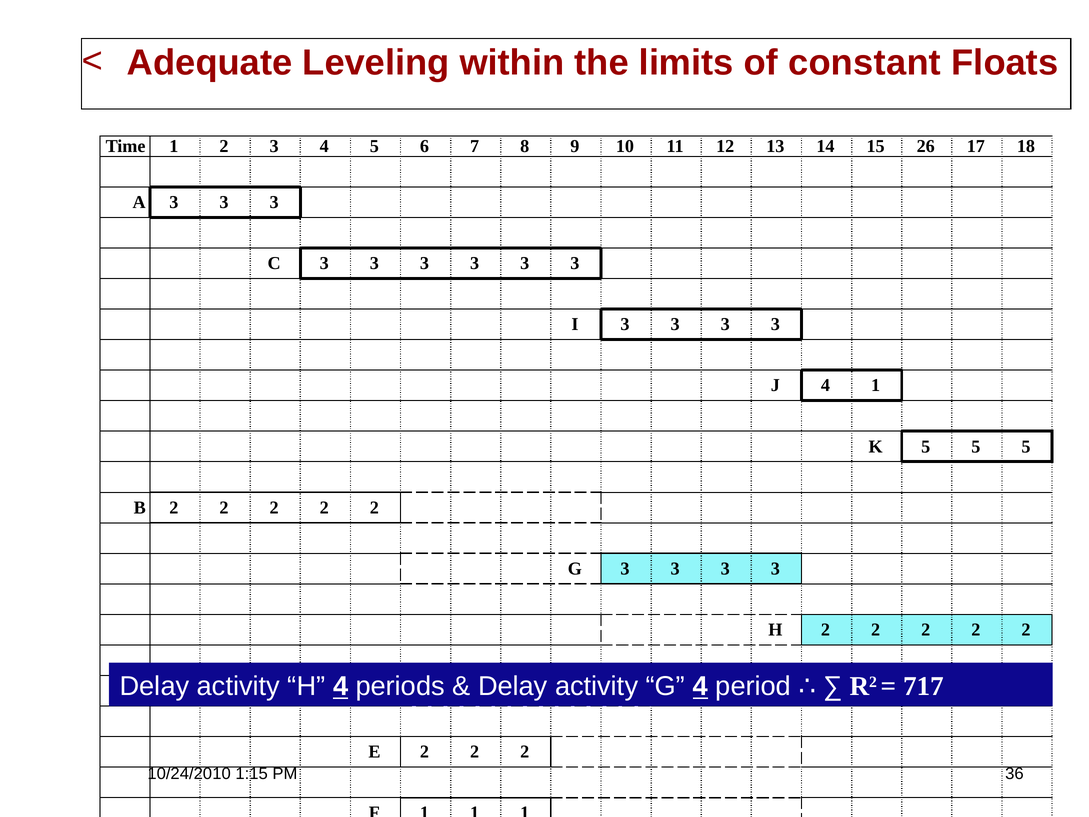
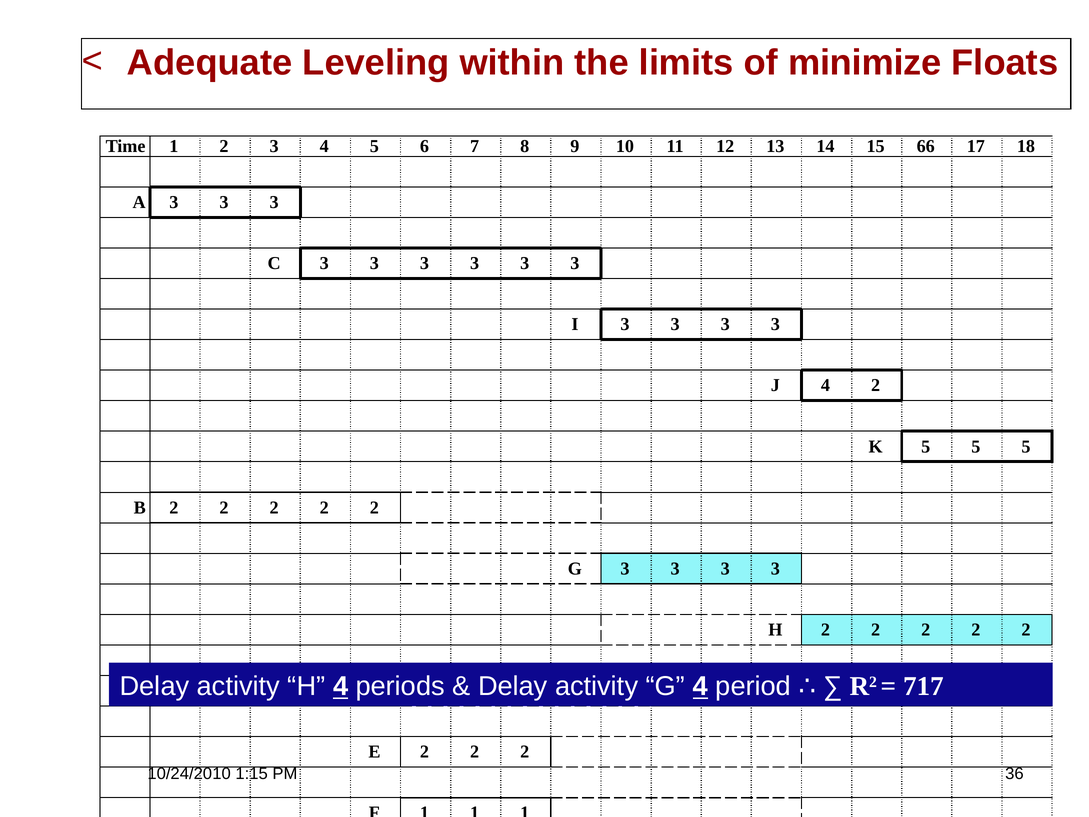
constant: constant -> minimize (865, 63)
26: 26 -> 66 (926, 146)
4 1: 1 -> 2 (876, 385)
